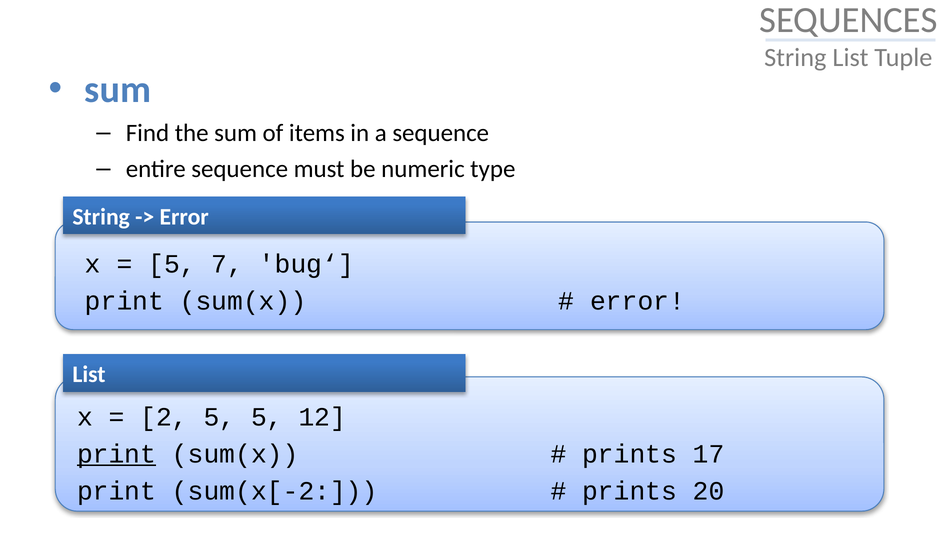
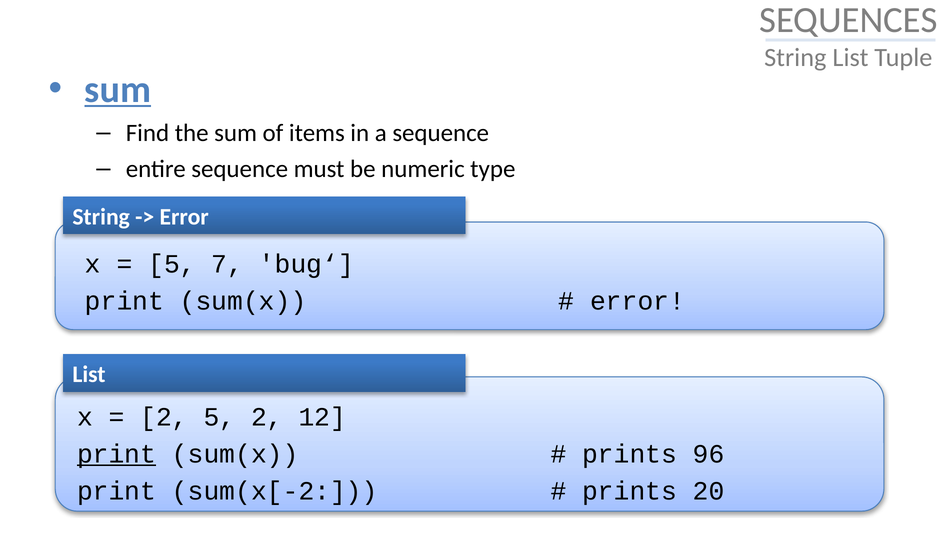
sum underline: none -> present (118, 89)
5 5: 5 -> 2 (267, 417)
17: 17 -> 96 (709, 454)
